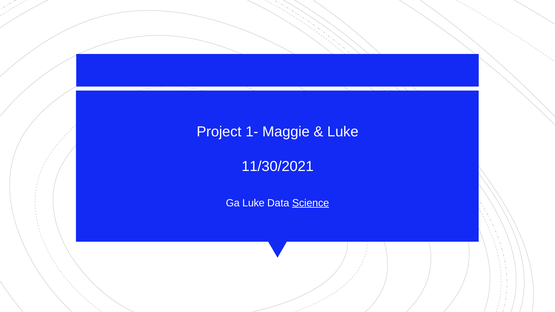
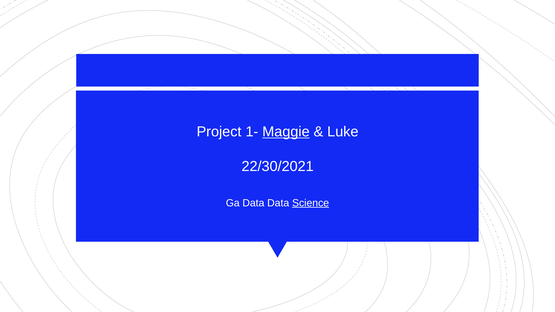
Maggie underline: none -> present (286, 132)
11/30/2021: 11/30/2021 -> 22/30/2021 (278, 167)
Ga Luke: Luke -> Data (253, 203)
